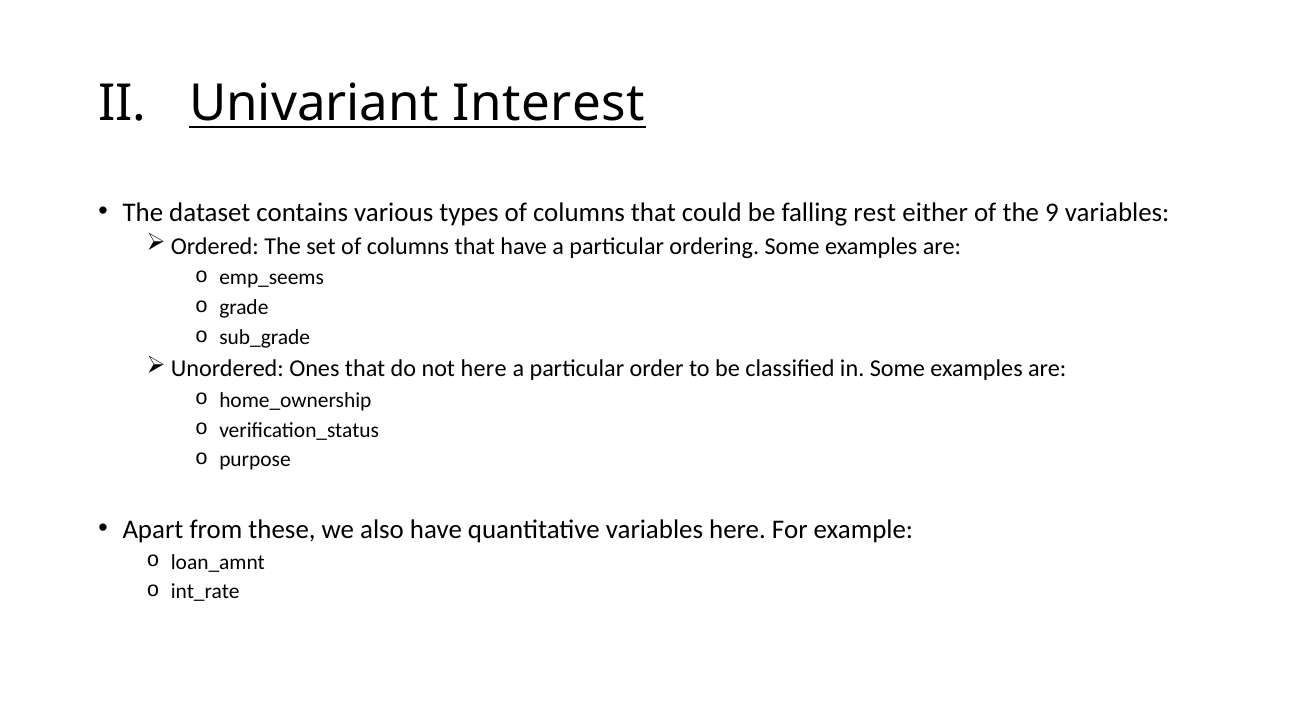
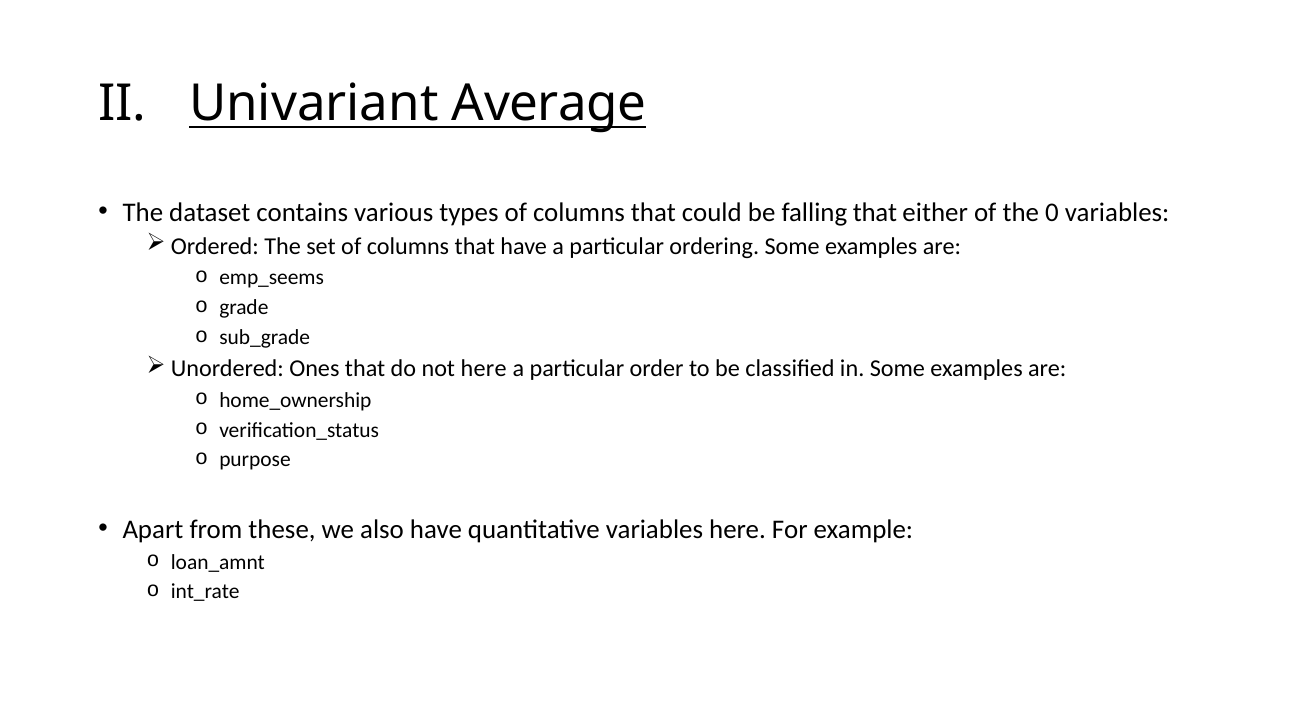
Interest: Interest -> Average (549, 104)
falling rest: rest -> that (875, 212)
9: 9 -> 0 (1052, 212)
